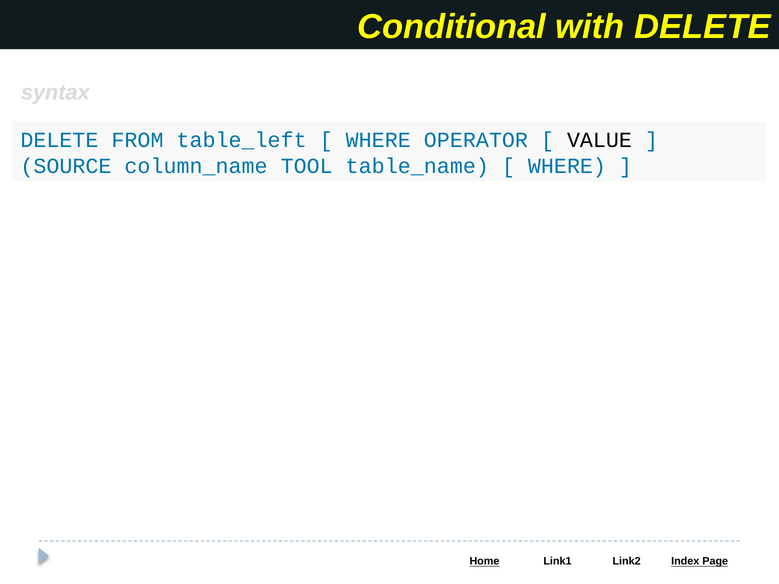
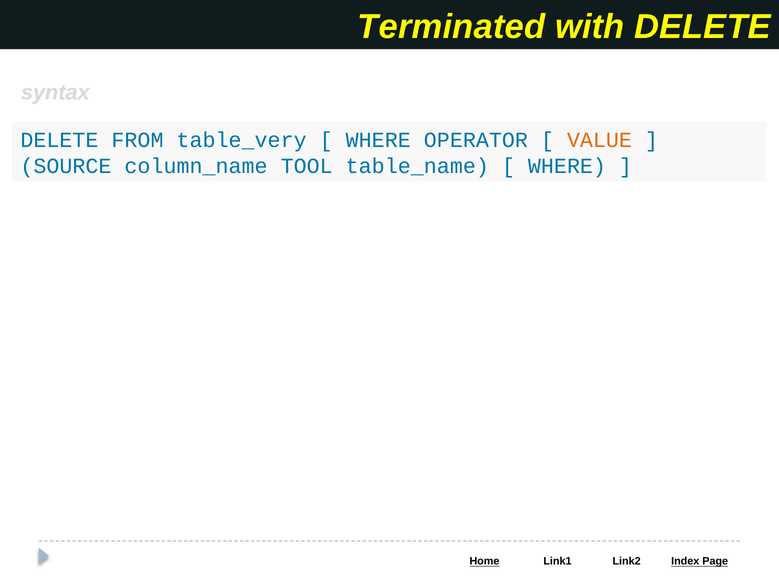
Conditional: Conditional -> Terminated (451, 27)
table_left: table_left -> table_very (242, 140)
VALUE colour: black -> orange (599, 140)
